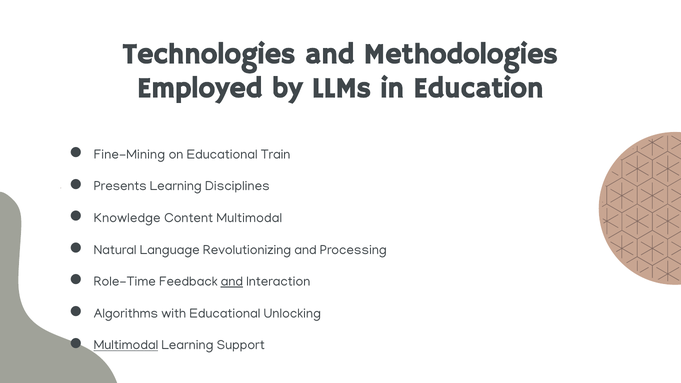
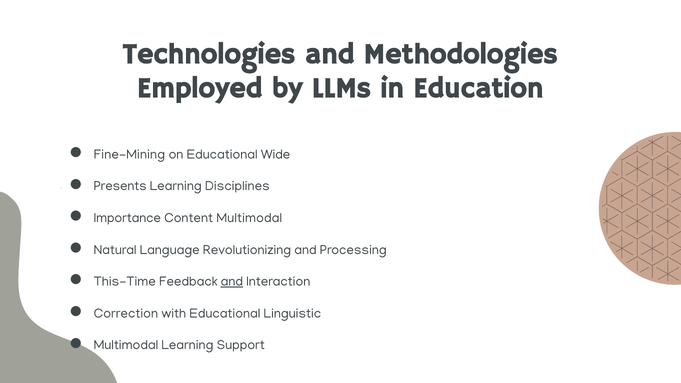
Train: Train -> Wide (275, 154)
Knowledge: Knowledge -> Importance (127, 218)
Role-Time: Role-Time -> This-Time (125, 281)
Algorithms: Algorithms -> Correction (126, 313)
Unlocking: Unlocking -> Linguistic (292, 313)
Multimodal underline: present -> none (126, 345)
